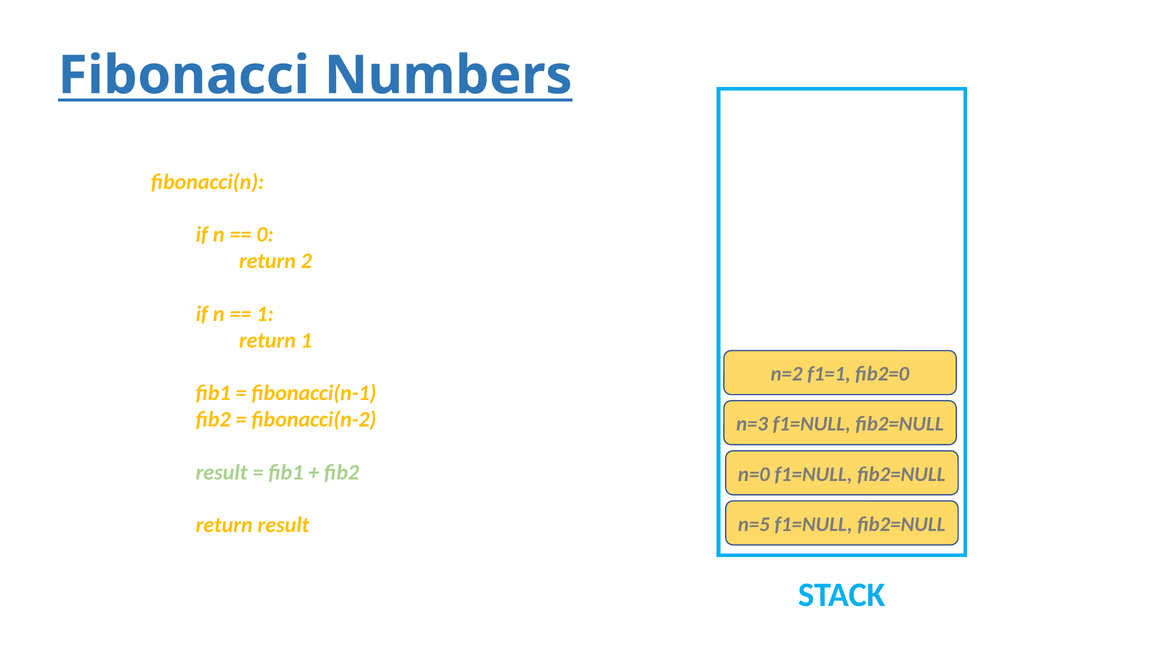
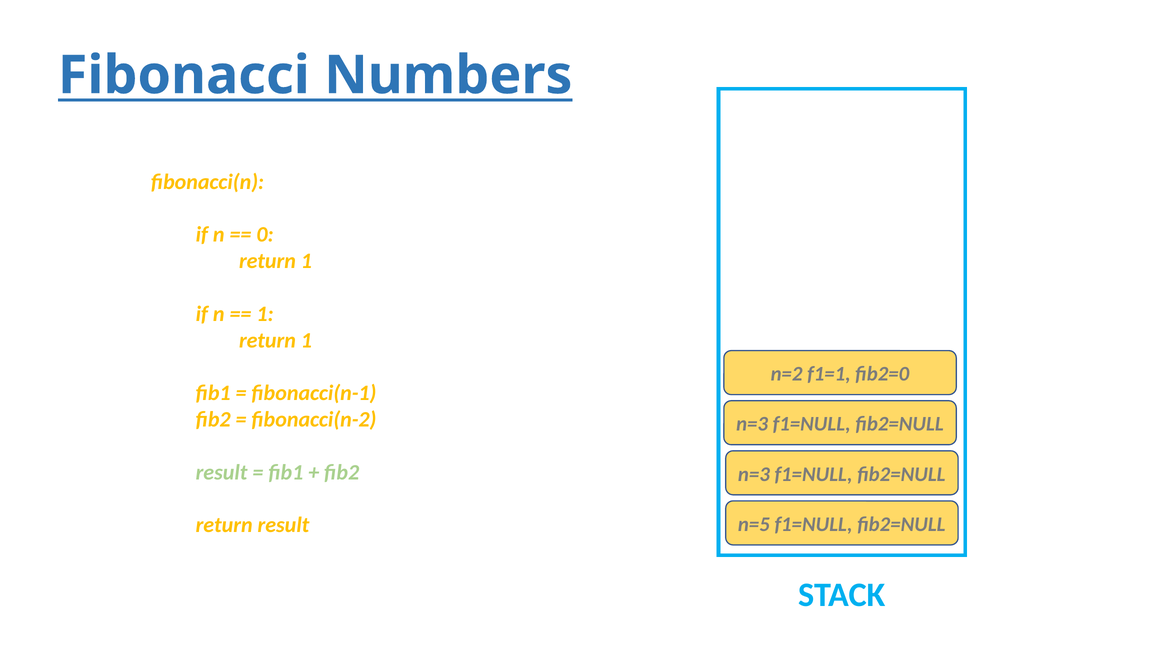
2: 2 -> 1 (306, 261)
n=0: n=0 -> n=3 (754, 474)
